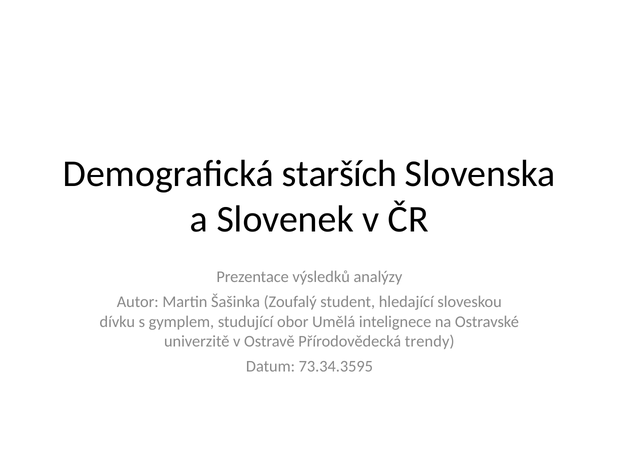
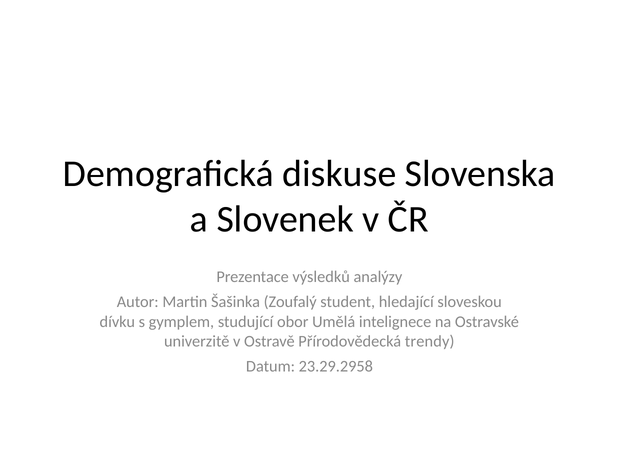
starších: starších -> diskuse (339, 174)
73.34.3595: 73.34.3595 -> 23.29.2958 (336, 366)
